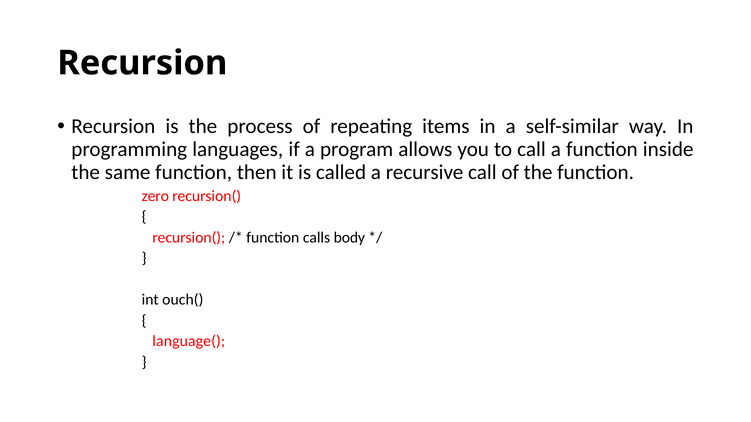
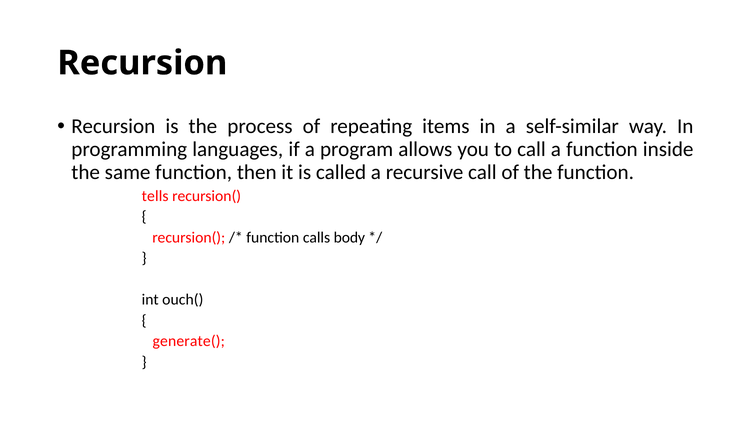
zero: zero -> tells (155, 196)
language(: language( -> generate( (189, 342)
